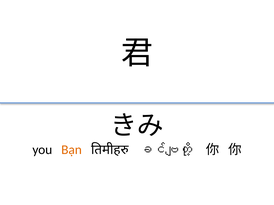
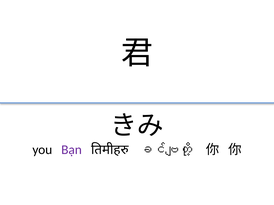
Bạn colour: orange -> purple (72, 150)
